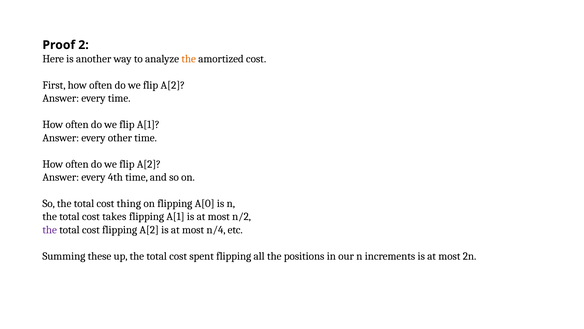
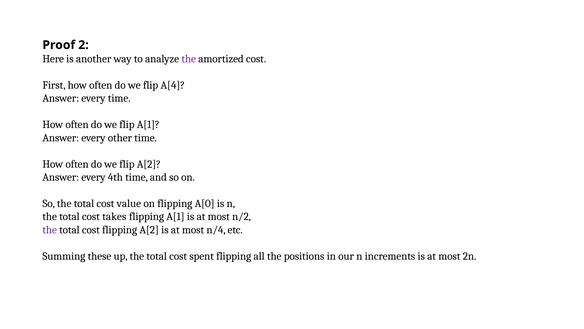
the colour: orange -> purple (189, 59)
A[2: A[2 -> A[4 (173, 85)
thing: thing -> value (129, 203)
